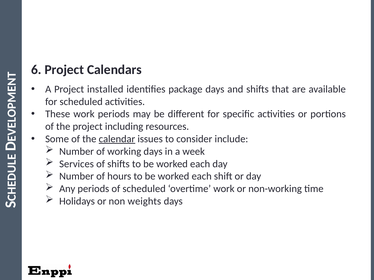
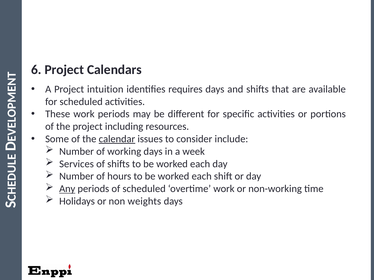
installed: installed -> intuition (105, 89)
package: package -> requires (185, 89)
Any underline: none -> present (67, 189)
